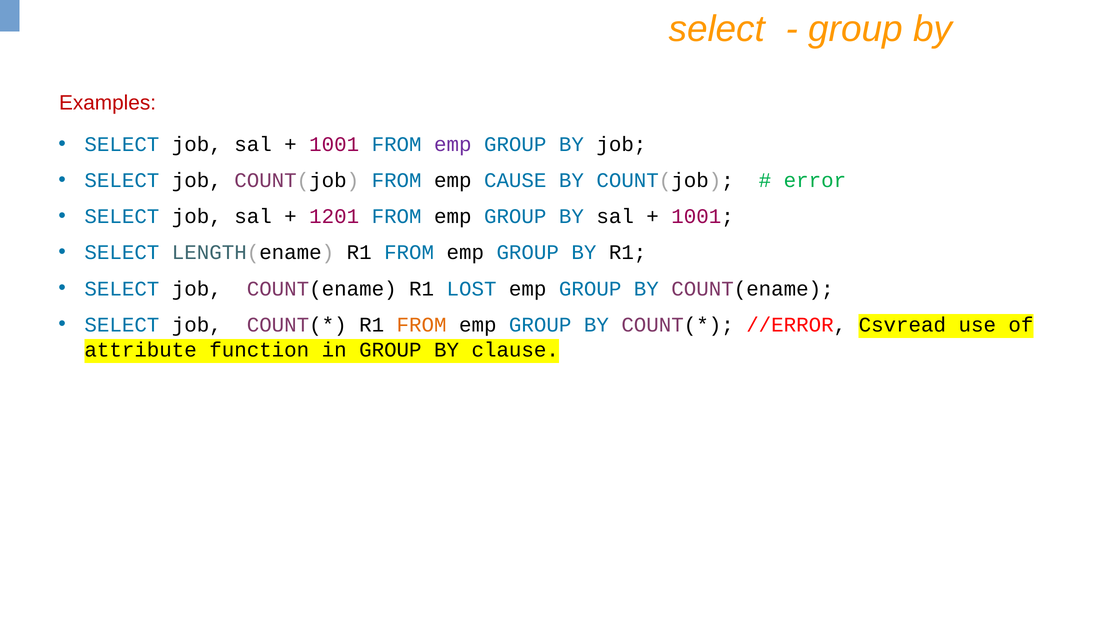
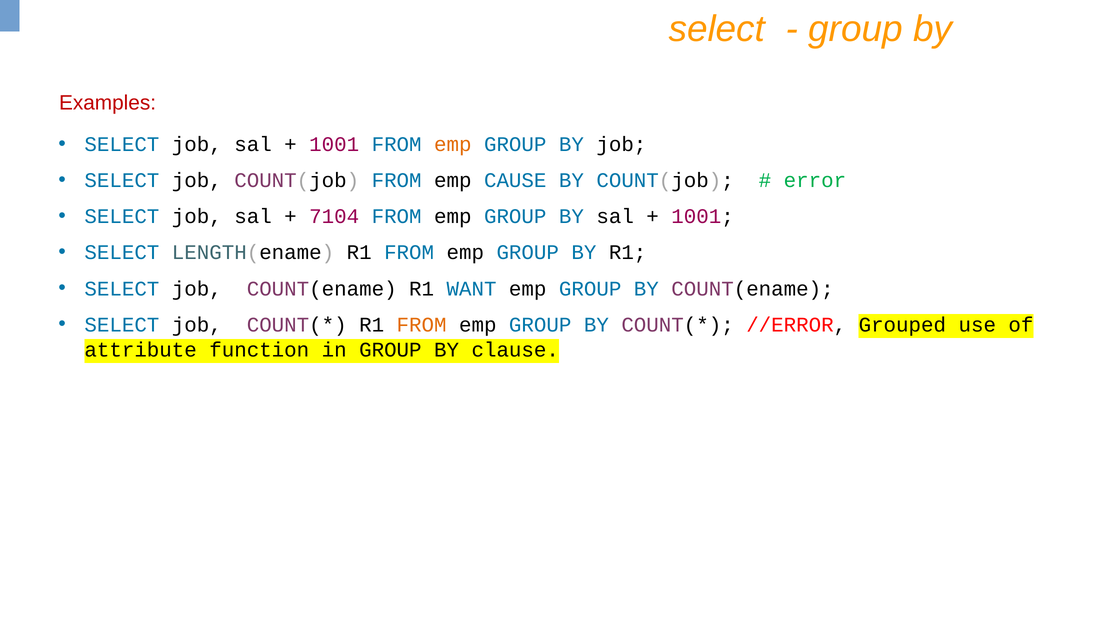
emp colour: purple -> orange (453, 145)
1201: 1201 -> 7104 (334, 217)
LOST: LOST -> WANT (472, 289)
Csvread: Csvread -> Grouped (902, 325)
